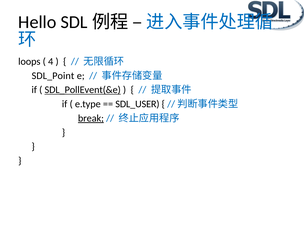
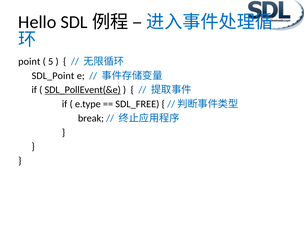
loops: loops -> point (29, 62)
4: 4 -> 5 (51, 62)
SDL_USER: SDL_USER -> SDL_FREE (137, 104)
break underline: present -> none (91, 118)
